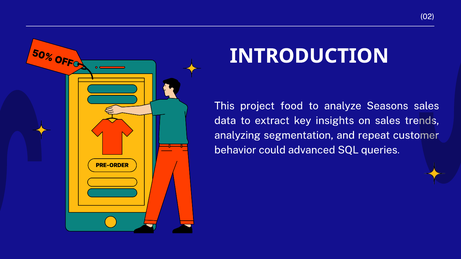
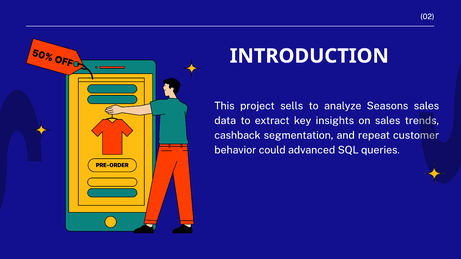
food: food -> sells (292, 106)
analyzing: analyzing -> cashback (237, 135)
